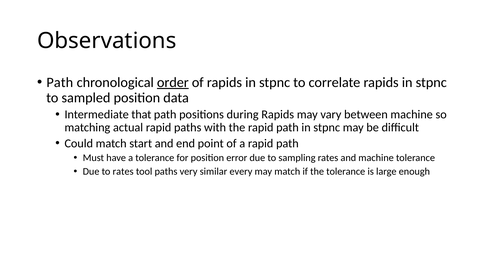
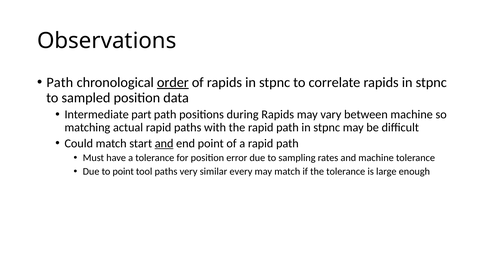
that: that -> part (141, 114)
and underline: none -> present (164, 143)
to rates: rates -> point (123, 171)
